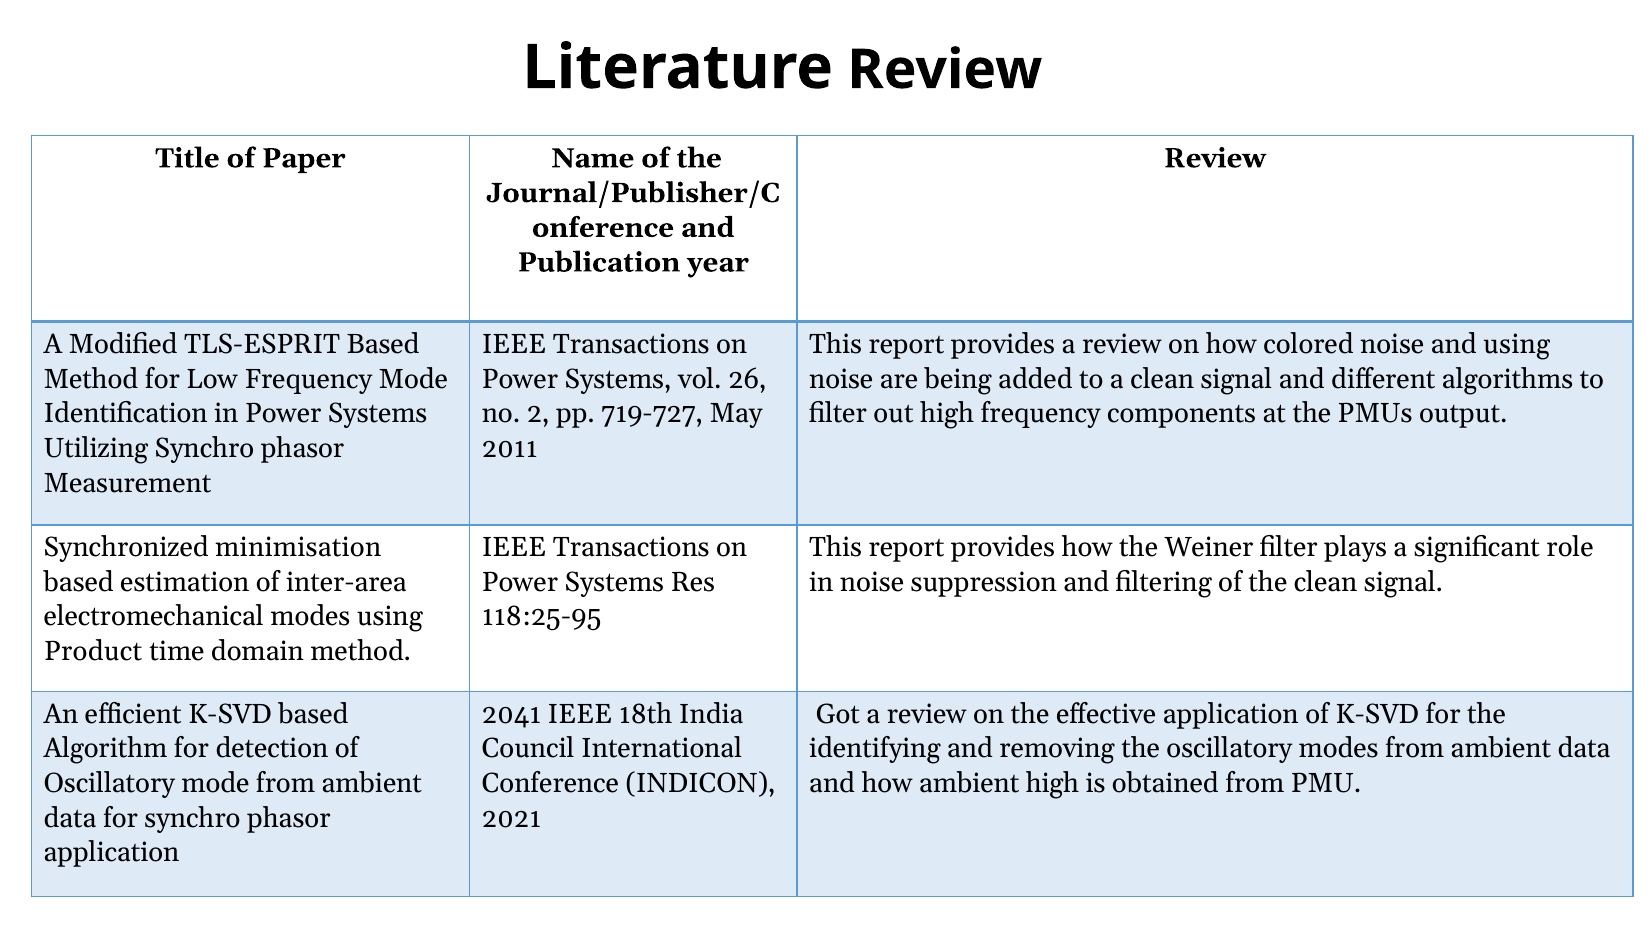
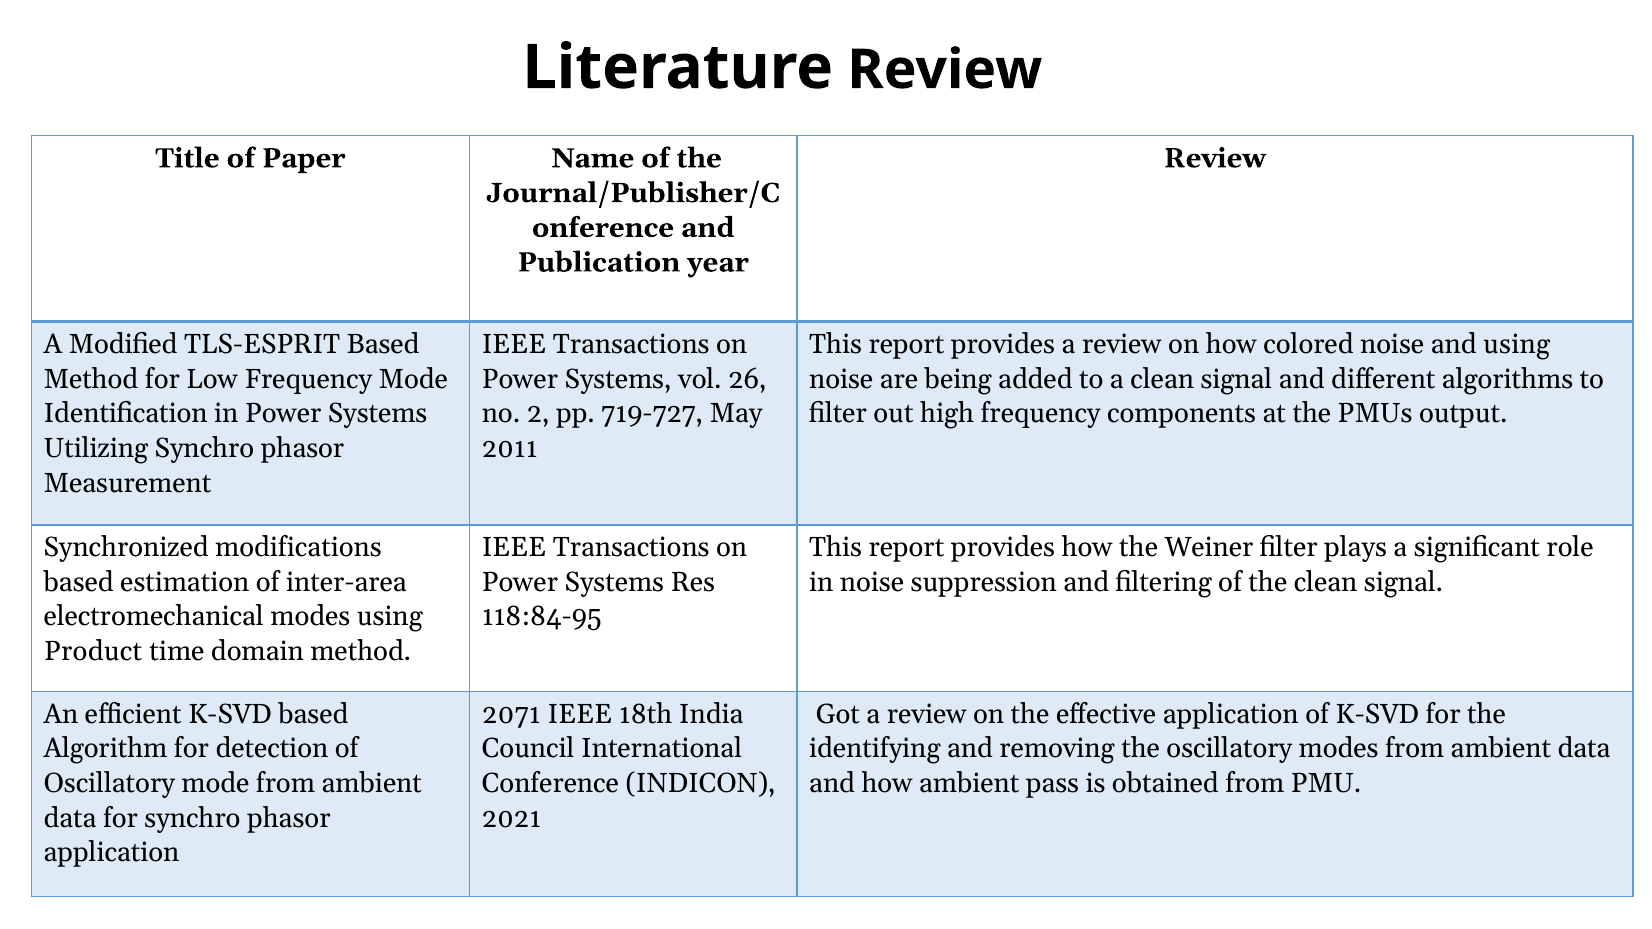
minimisation: minimisation -> modifications (298, 548)
118:25-95: 118:25-95 -> 118:84-95 (542, 617)
2041: 2041 -> 2071 (511, 714)
ambient high: high -> pass (1052, 784)
